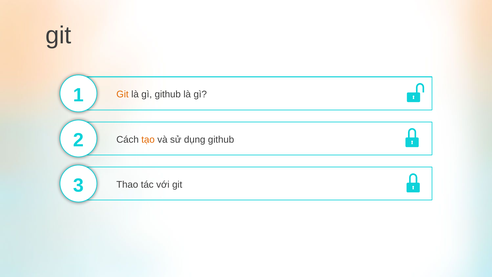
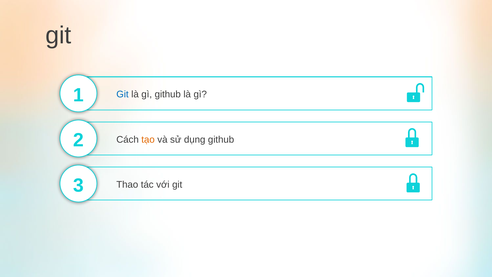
Git colour: orange -> blue (123, 94)
